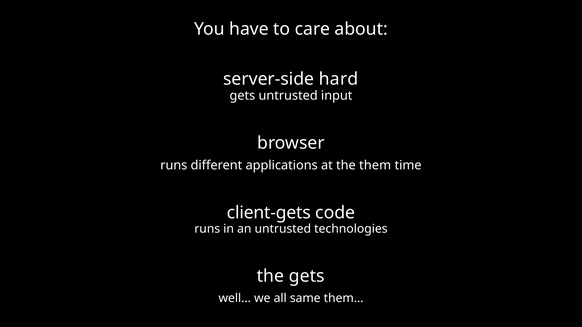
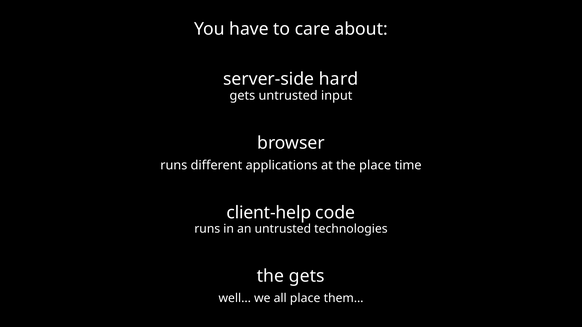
the them: them -> place (375, 166)
client-gets: client-gets -> client-help (269, 213)
all same: same -> place (305, 298)
